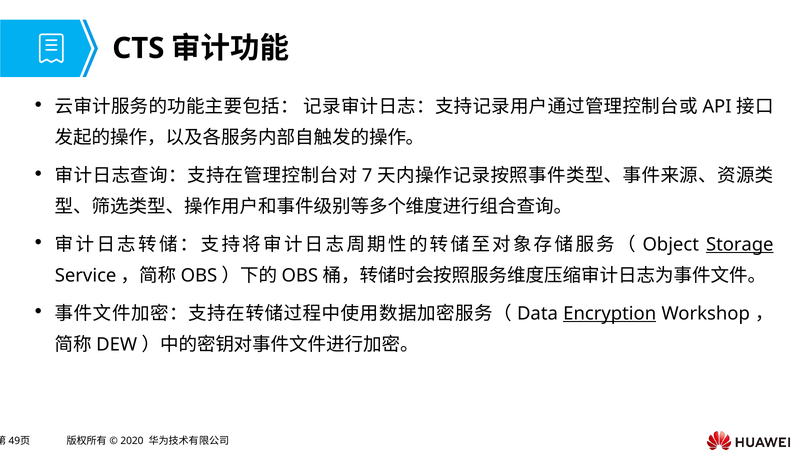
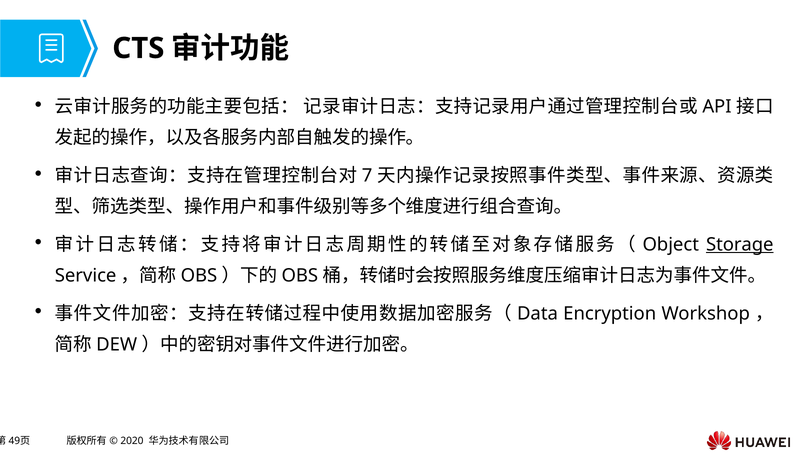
Encryption underline: present -> none (610, 313)
